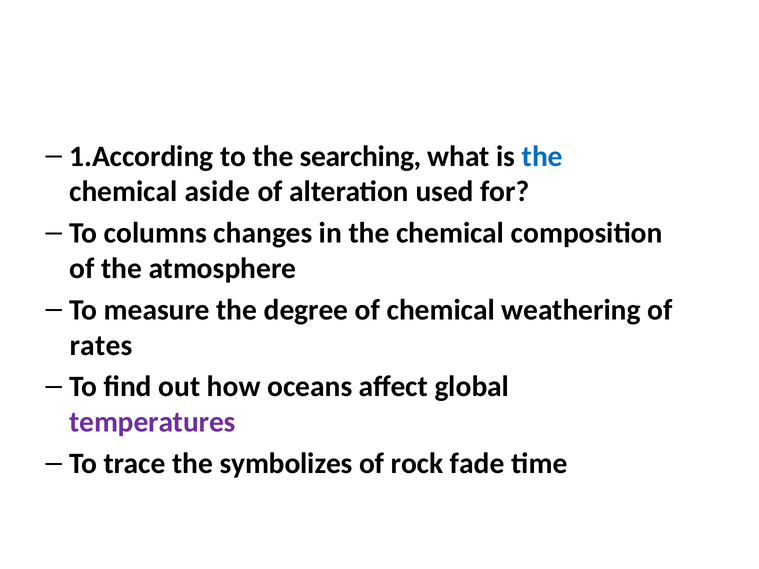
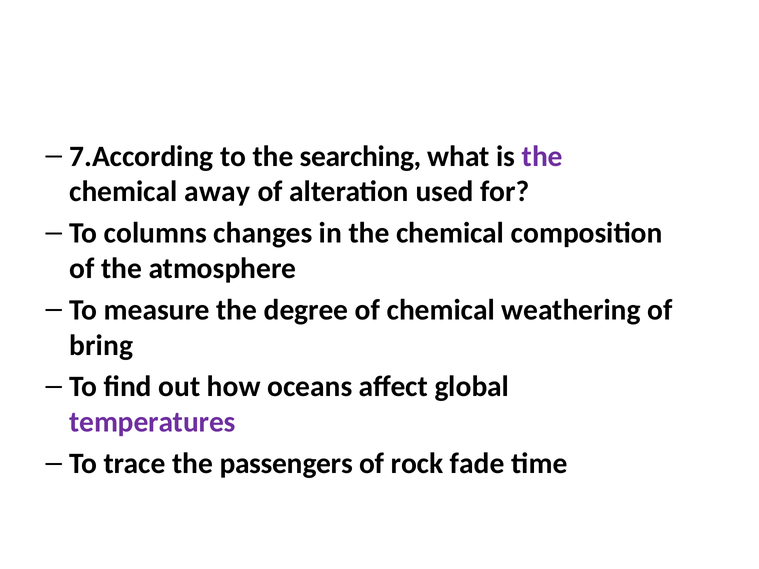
1.According: 1.According -> 7.According (141, 156)
the colour: blue -> purple (542, 156)
aside: aside -> away (217, 192)
rates: rates -> bring (101, 345)
symbolizes: symbolizes -> passengers (286, 464)
